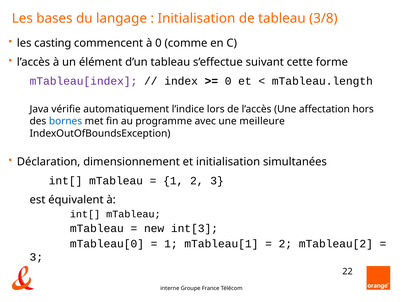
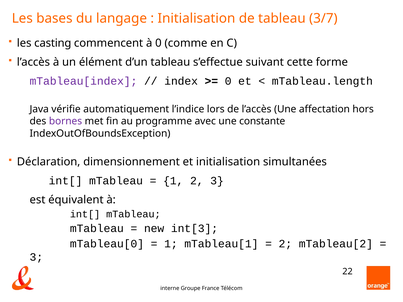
3/8: 3/8 -> 3/7 (323, 18)
bornes colour: blue -> purple (66, 121)
meilleure: meilleure -> constante (262, 121)
